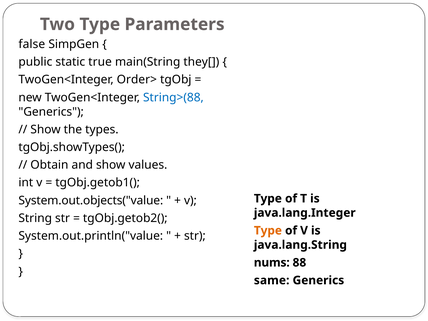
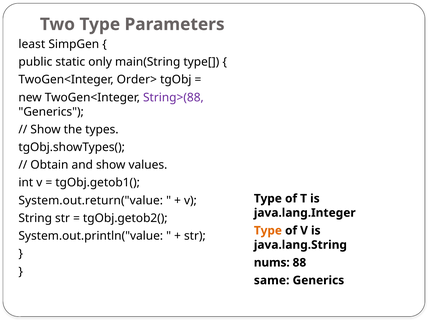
false: false -> least (32, 44)
true: true -> only (100, 62)
they[: they[ -> type[ (201, 62)
String>(88 colour: blue -> purple (173, 97)
System.out.objects("value: System.out.objects("value -> System.out.return("value (91, 200)
